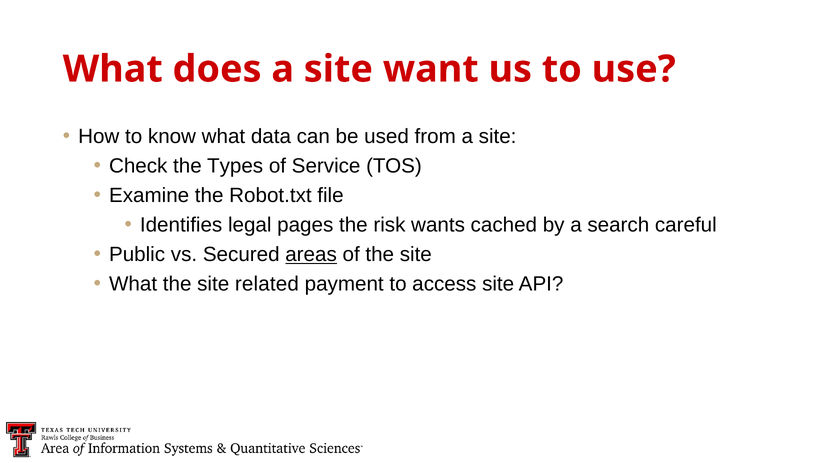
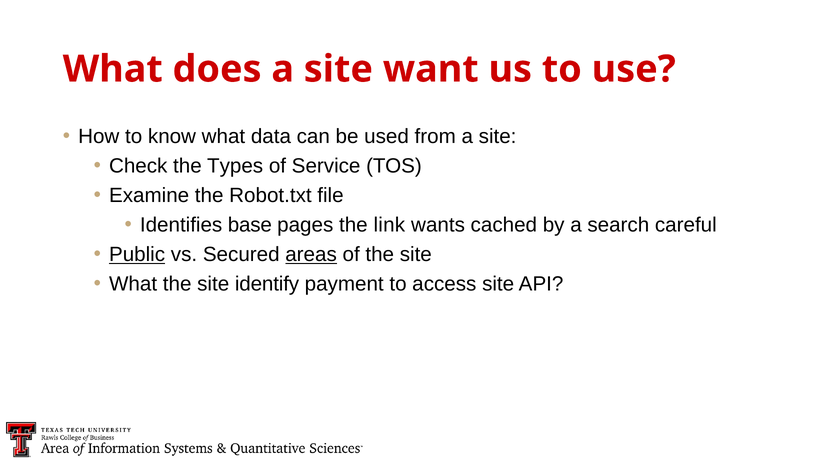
legal: legal -> base (250, 225)
risk: risk -> link (389, 225)
Public underline: none -> present (137, 255)
related: related -> identify (267, 284)
